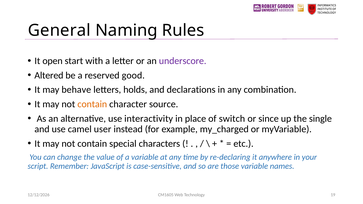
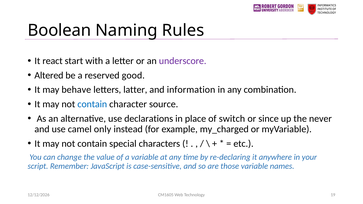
General: General -> Boolean (59, 30)
open: open -> react (53, 61)
holds: holds -> latter (135, 90)
declarations: declarations -> information (191, 90)
contain colour: orange -> blue (92, 104)
interactivity: interactivity -> declarations (149, 119)
single: single -> never (320, 119)
user: user -> only (103, 129)
